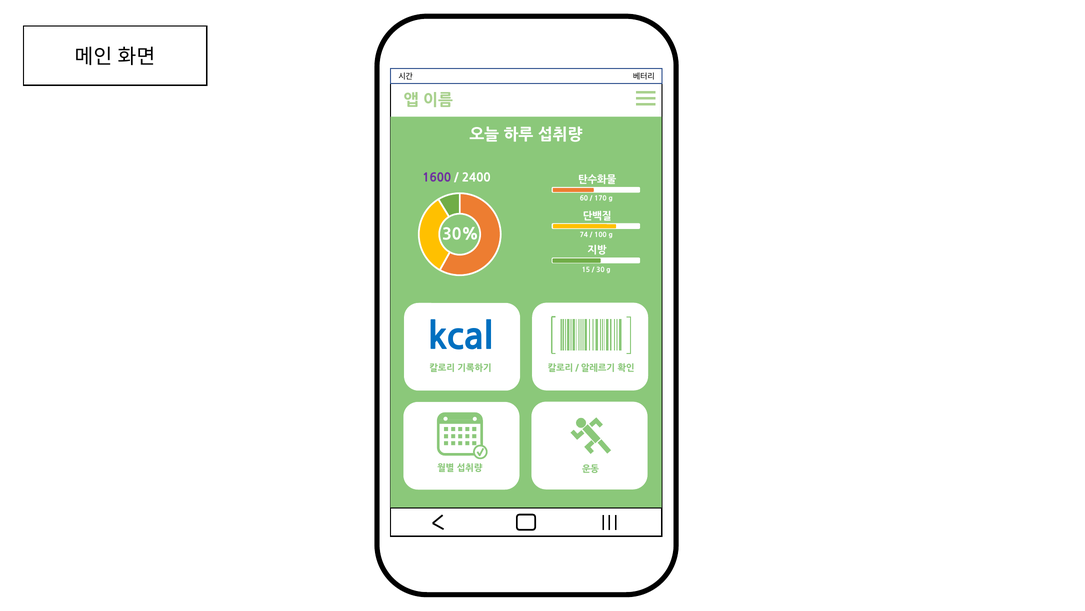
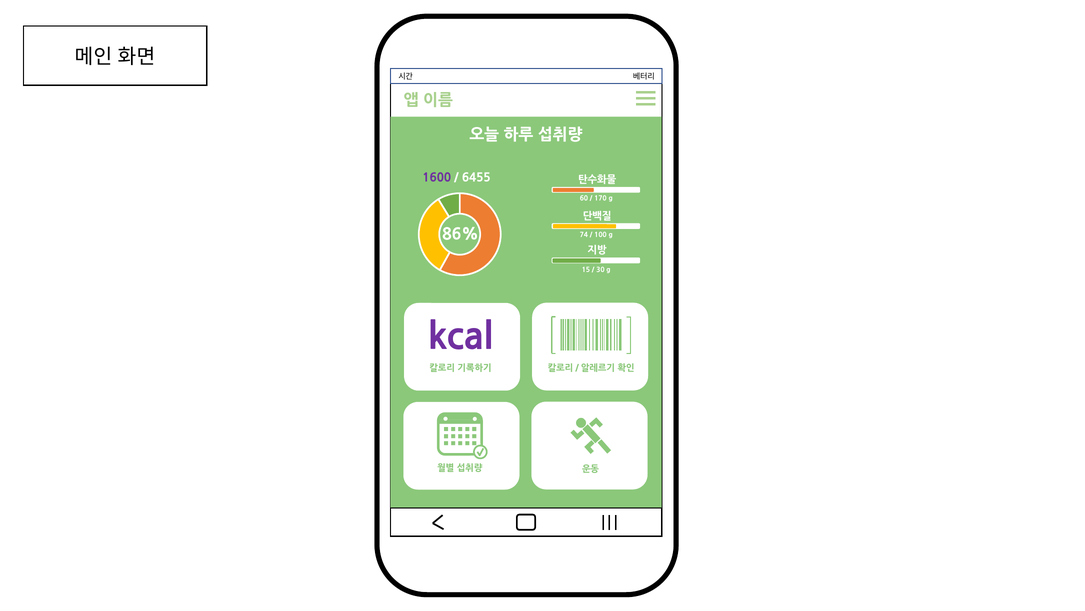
2400: 2400 -> 6455 (476, 177)
30%: 30% -> 86% (460, 234)
kcal colour: blue -> purple (461, 337)
